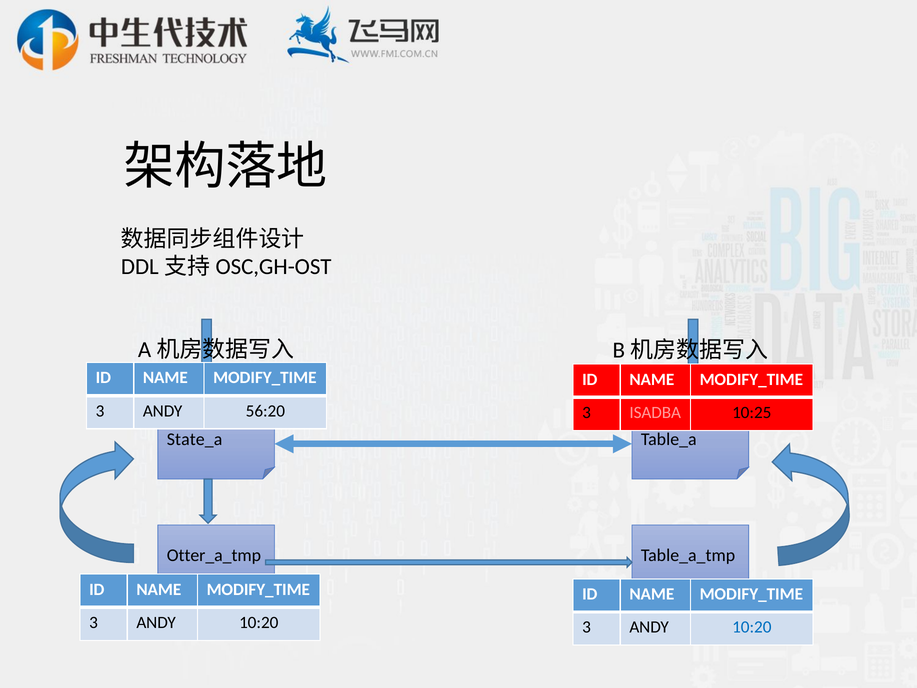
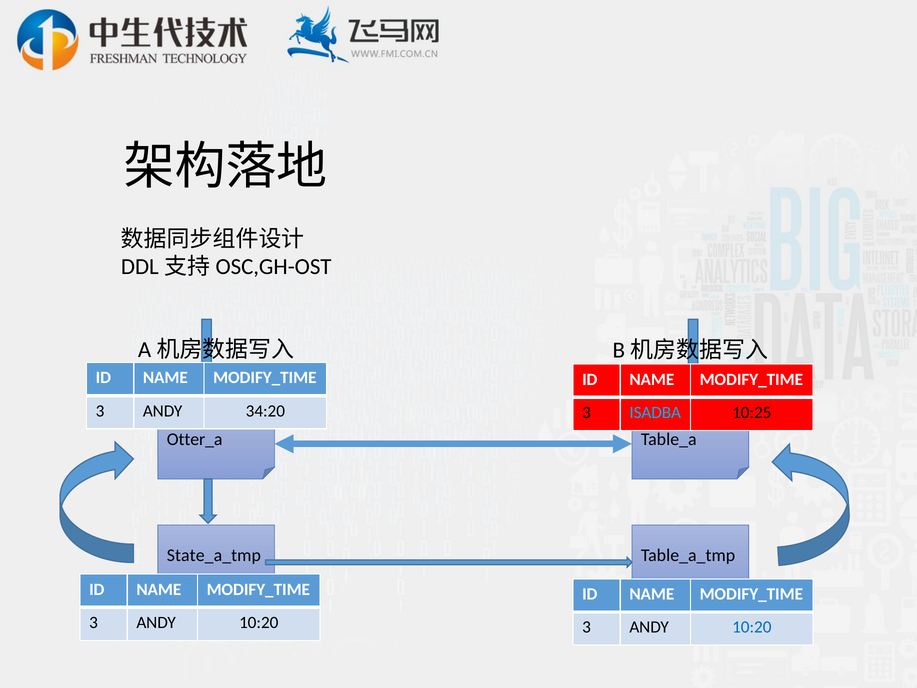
56:20: 56:20 -> 34:20 (265, 411)
ISADBA colour: pink -> light blue (655, 412)
State_a: State_a -> Otter_a (195, 439)
Otter_a_tmp: Otter_a_tmp -> State_a_tmp (214, 555)
